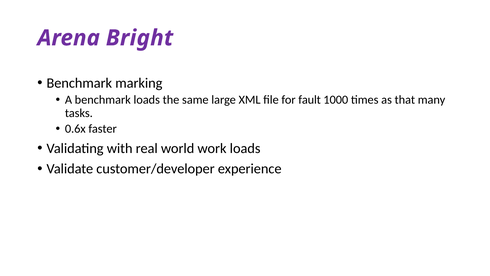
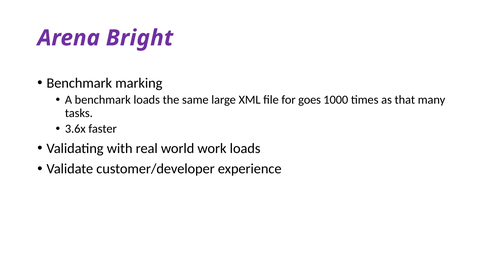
fault: fault -> goes (310, 100)
0.6x: 0.6x -> 3.6x (75, 129)
